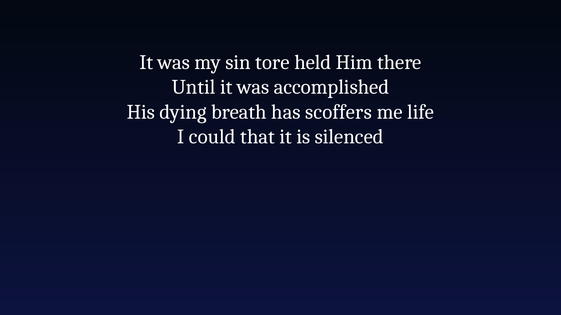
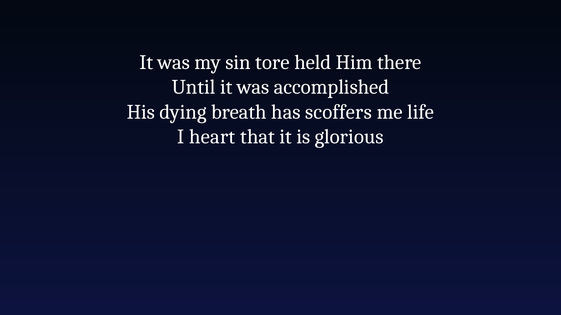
could: could -> heart (212, 137)
silenced: silenced -> glorious (349, 137)
